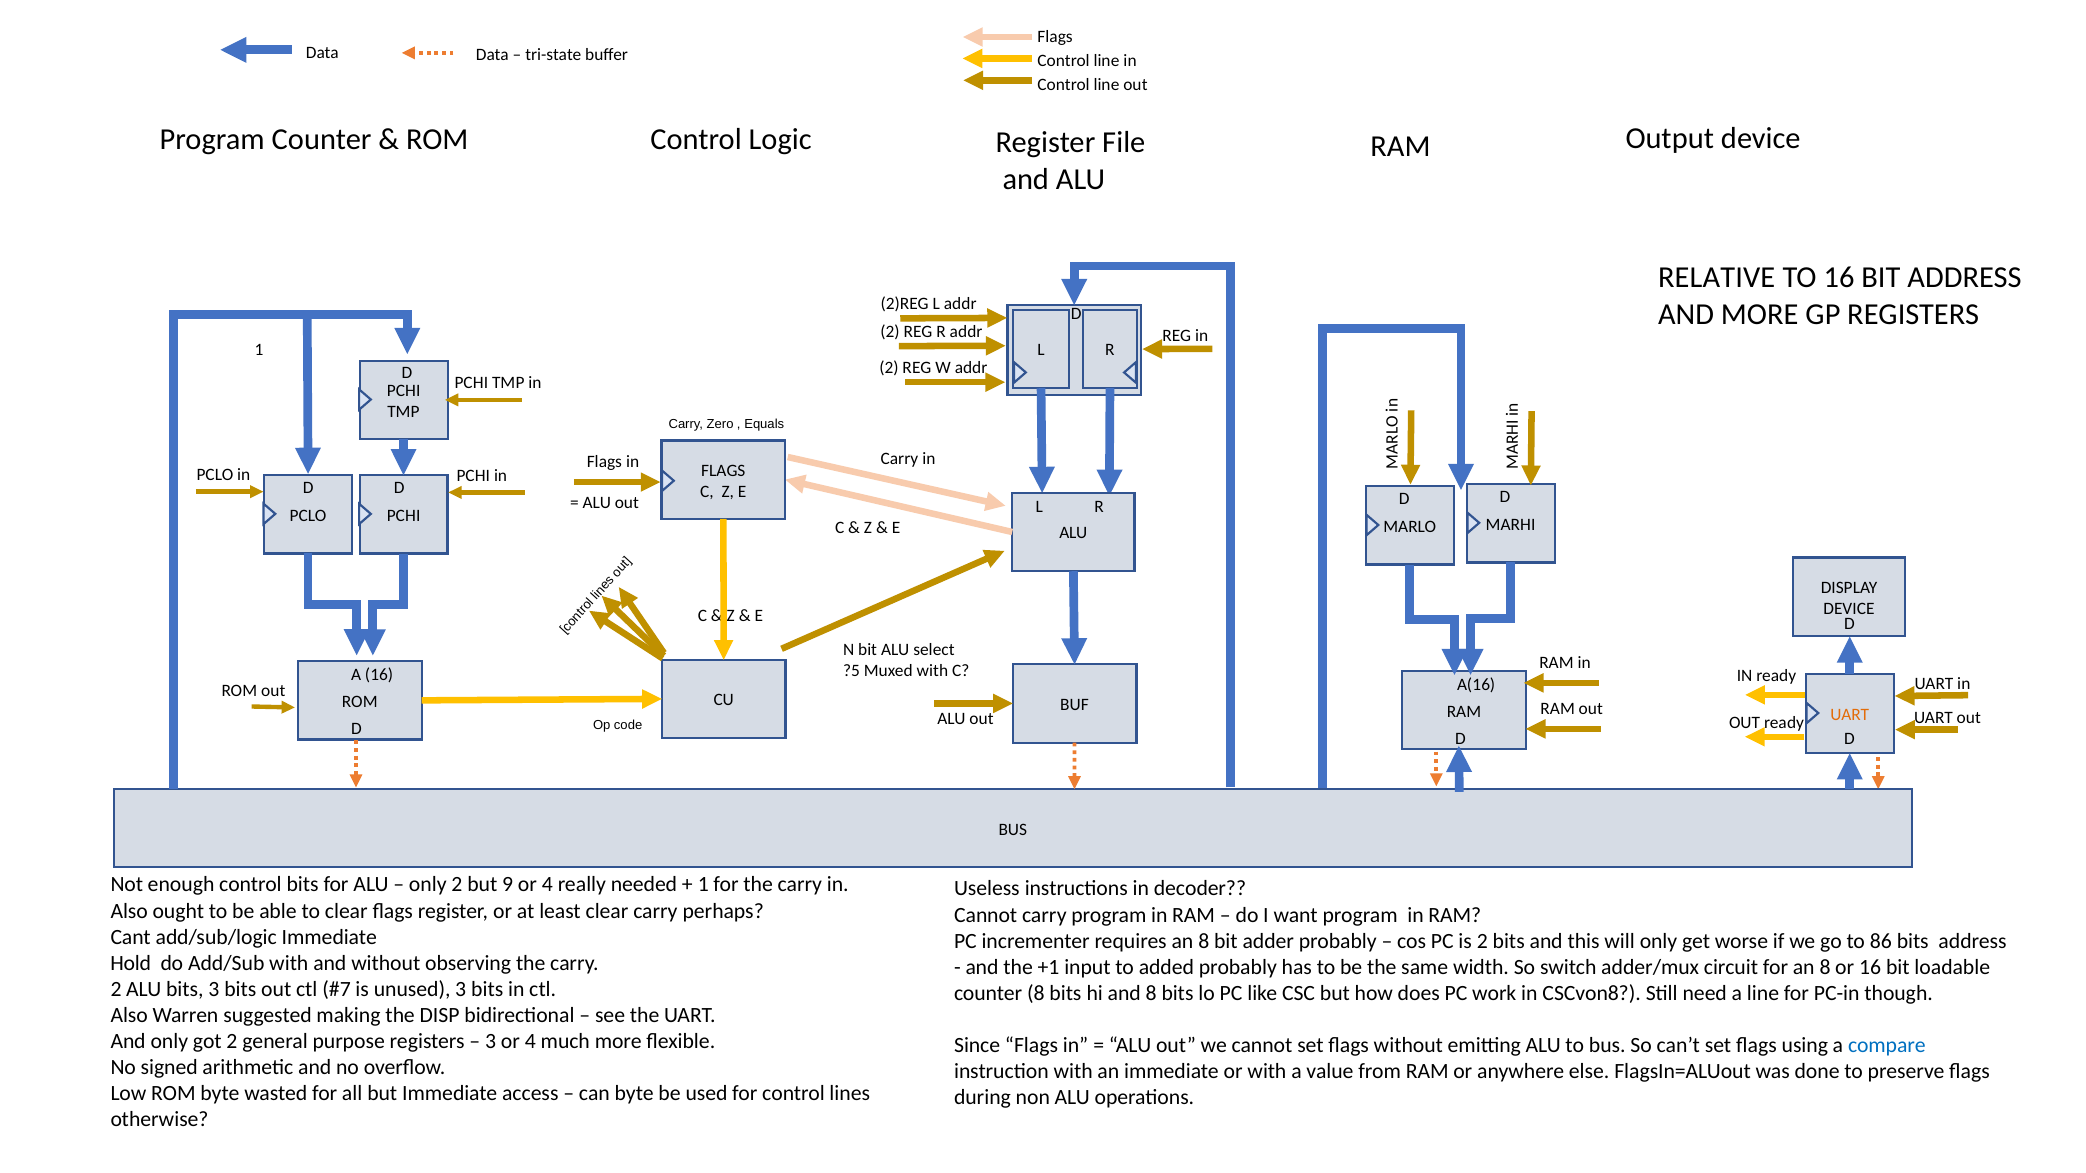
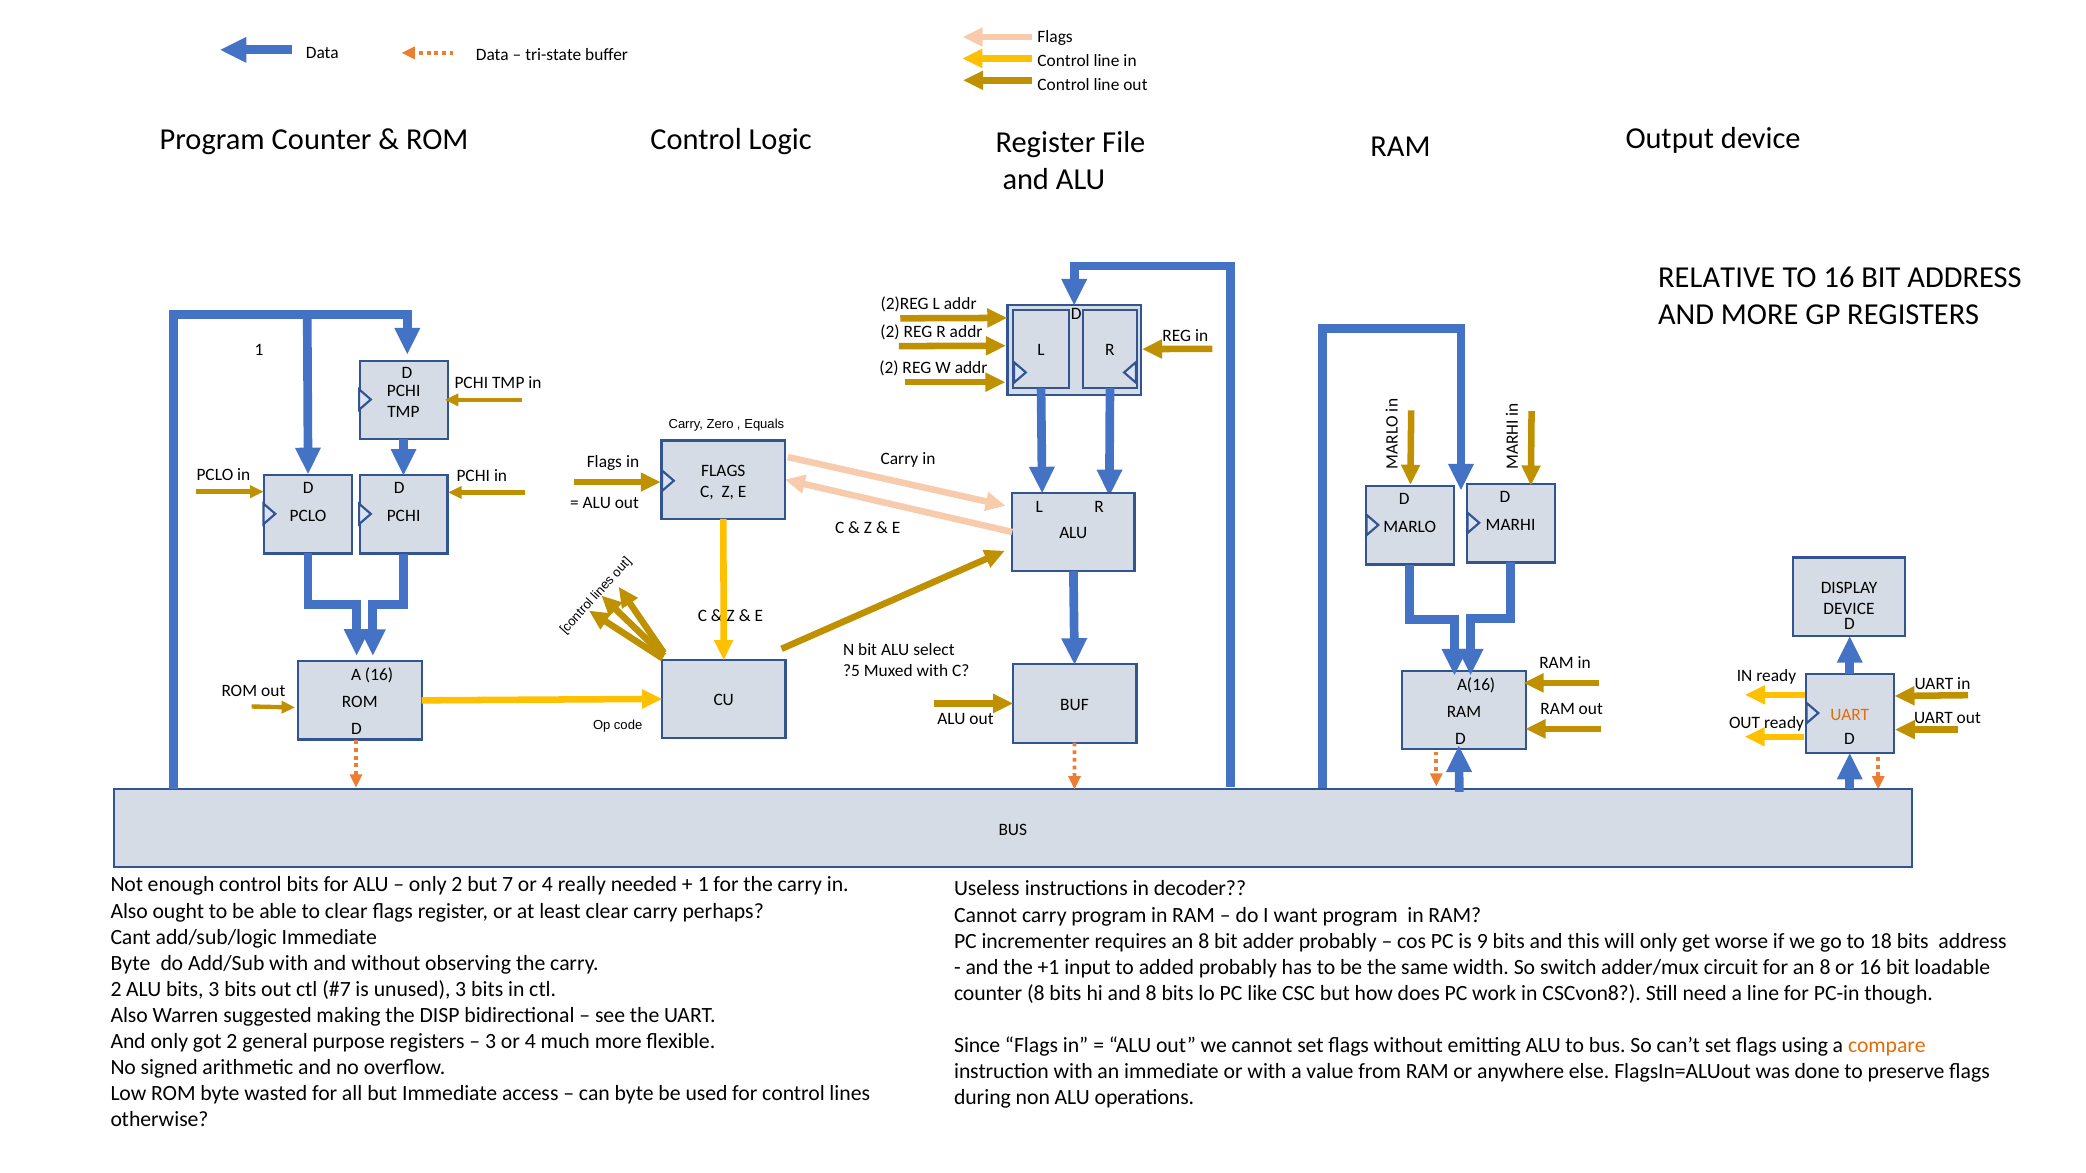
9: 9 -> 7 (508, 885)
is 2: 2 -> 9 (1482, 941)
86: 86 -> 18 (1881, 941)
Hold: Hold -> Byte (130, 963)
compare colour: blue -> orange (1887, 1046)
